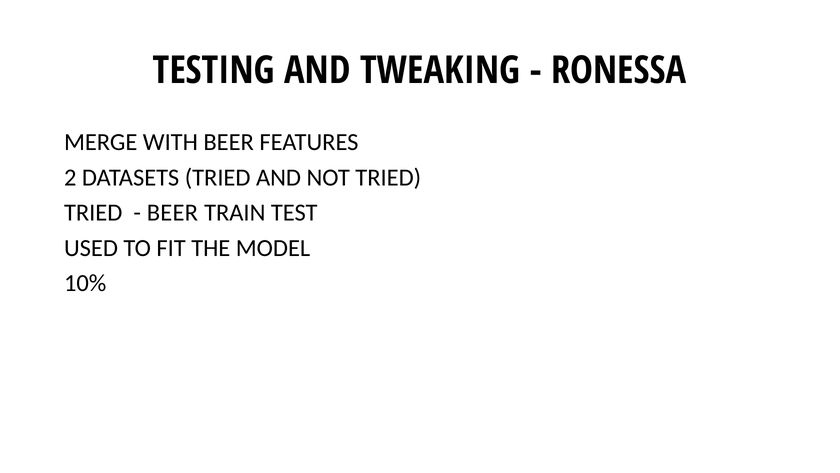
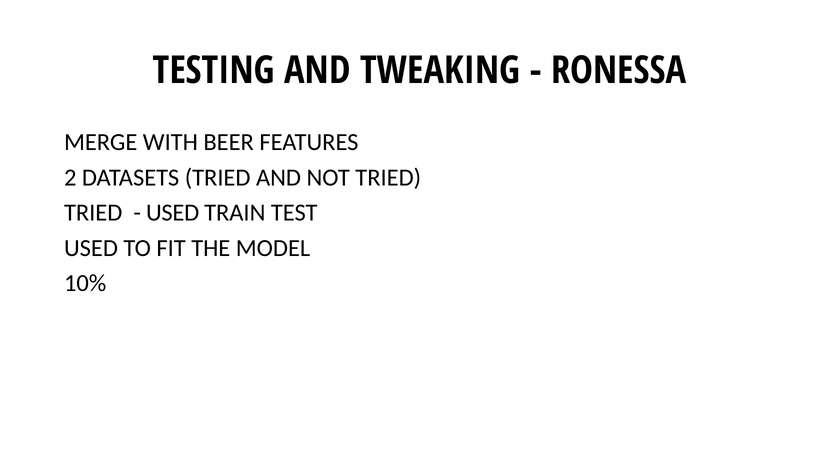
BEER: BEER -> USED (173, 212)
